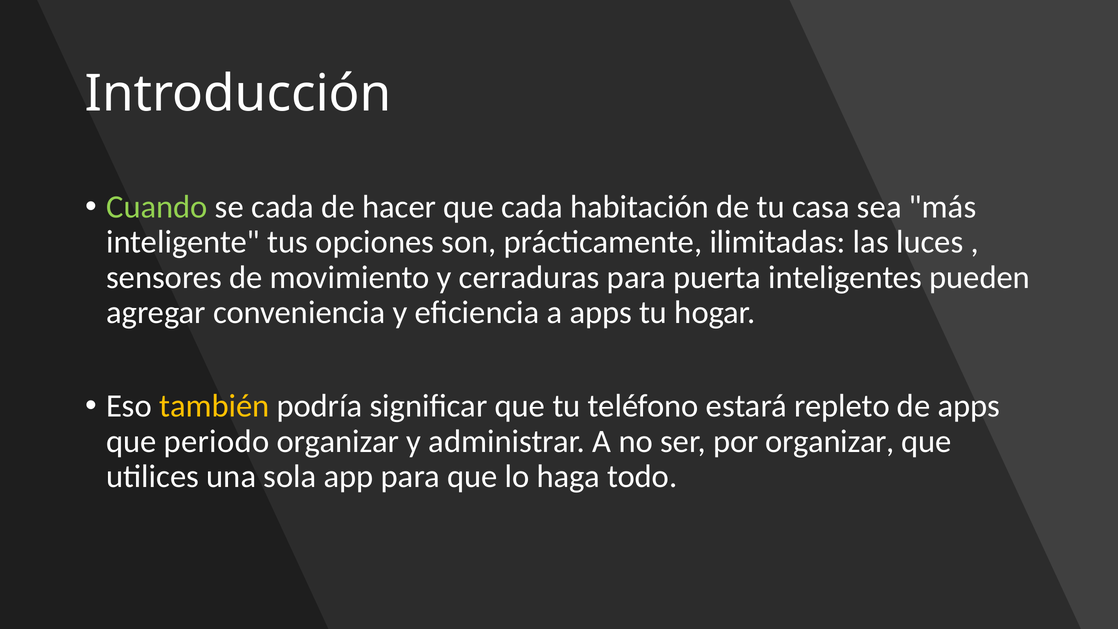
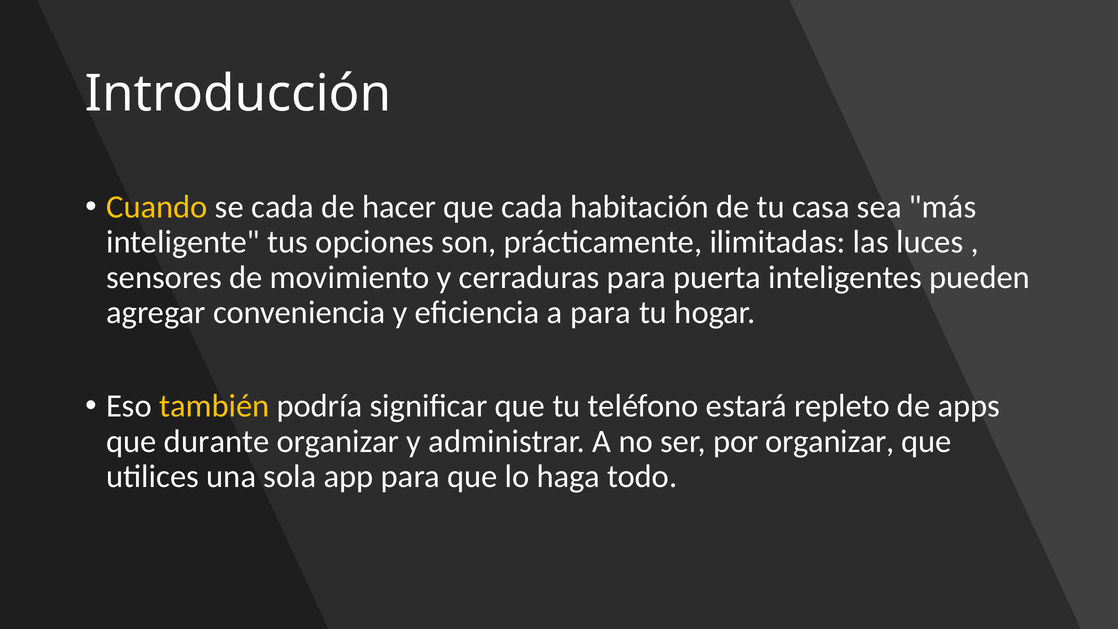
Cuando colour: light green -> yellow (157, 207)
a apps: apps -> para (601, 312)
periodo: periodo -> durante (217, 441)
